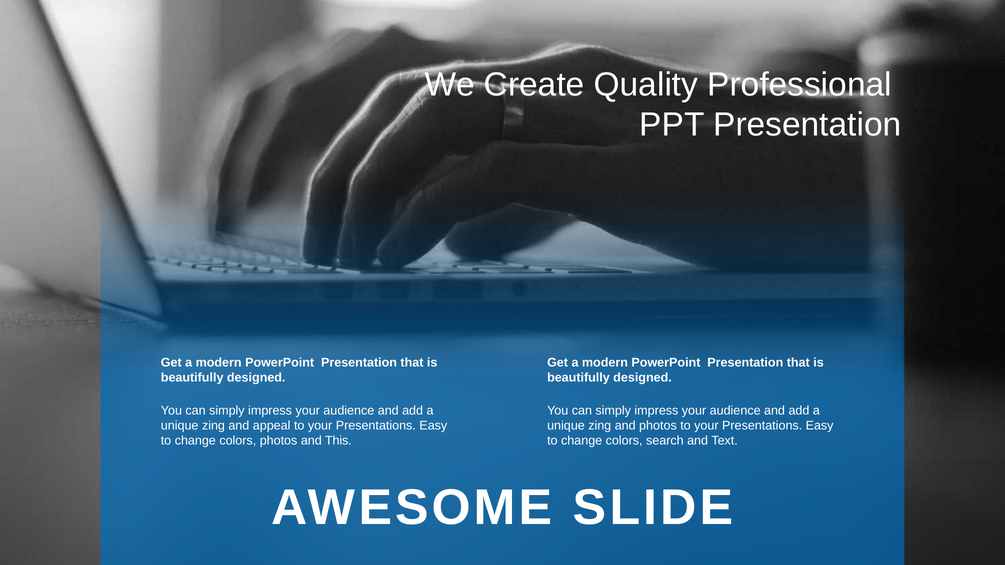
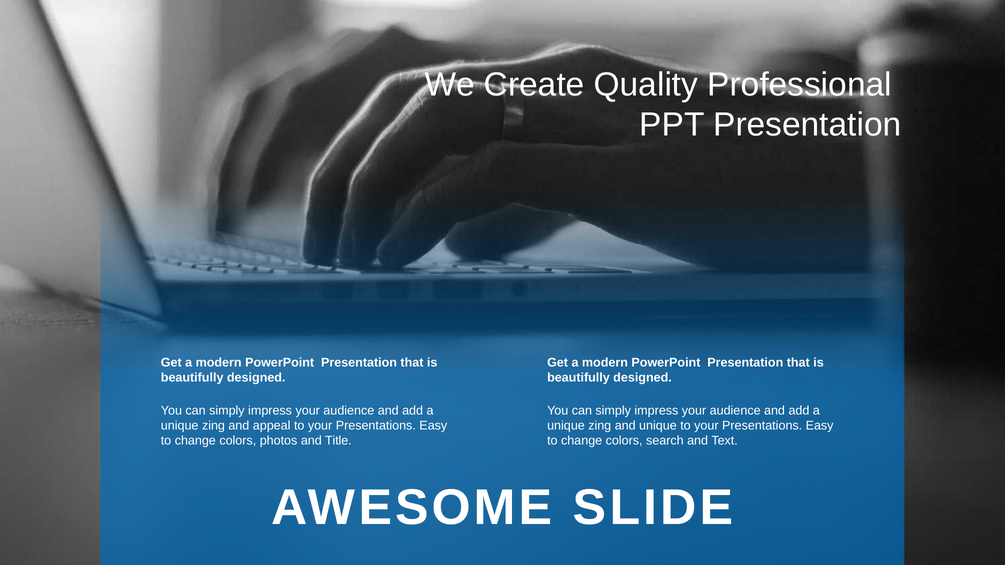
and photos: photos -> unique (658, 426)
This: This -> Title (338, 441)
